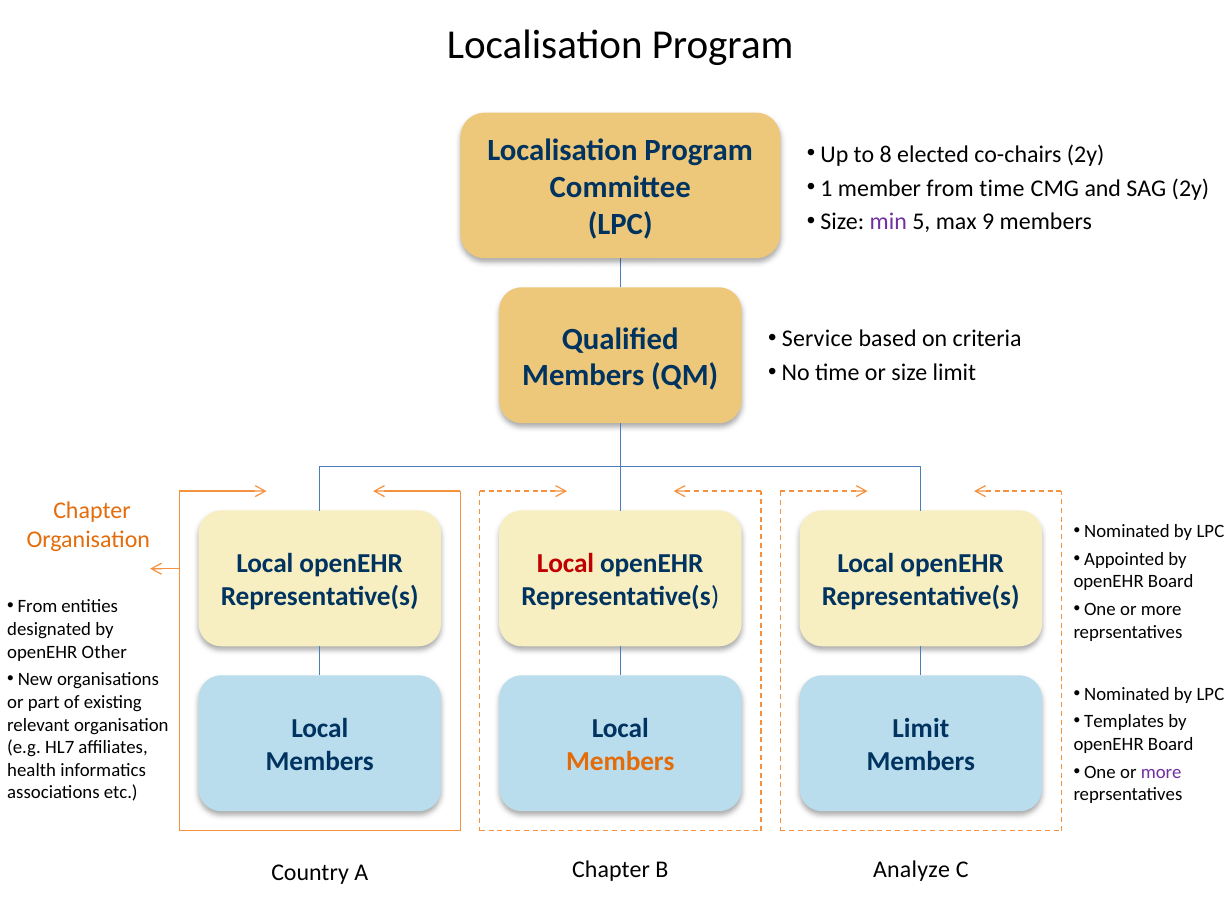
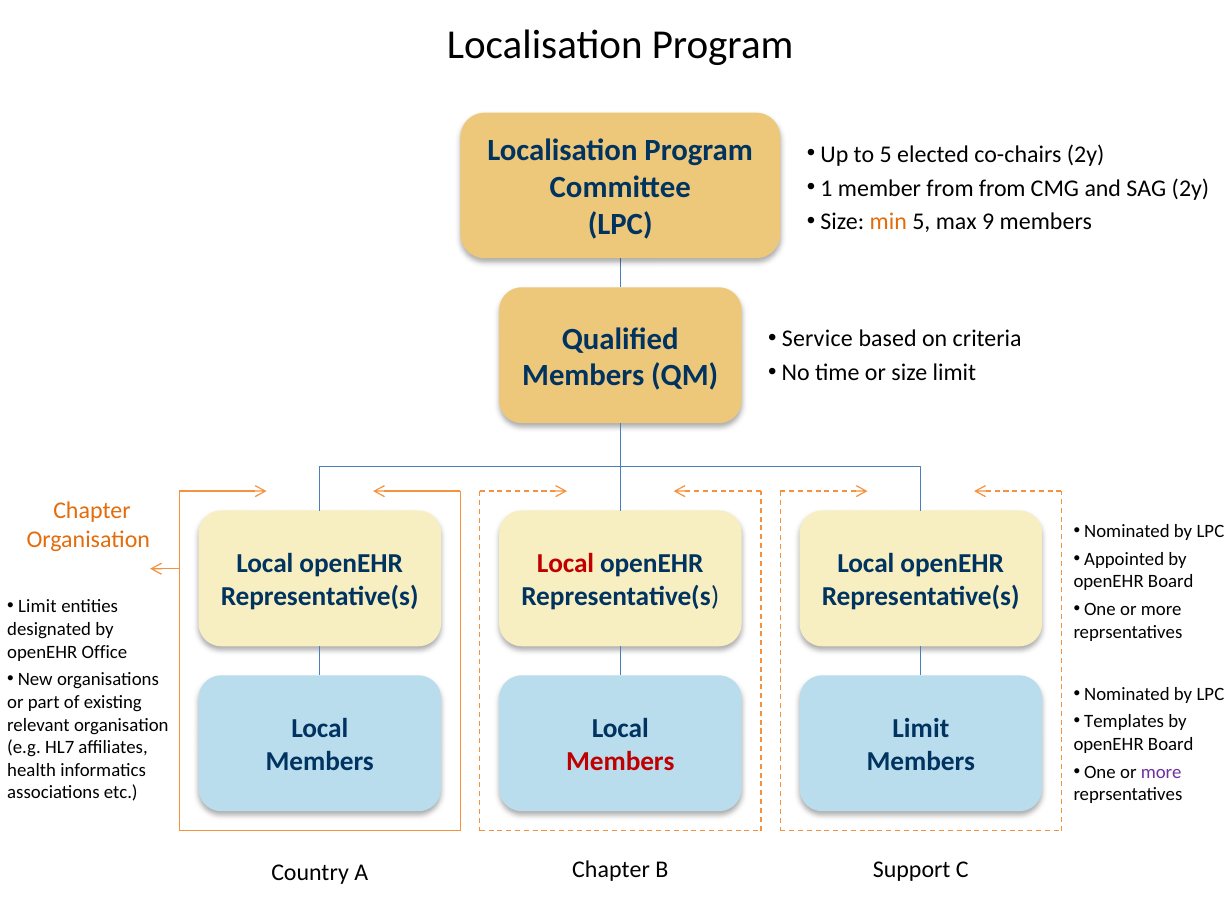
to 8: 8 -> 5 (886, 154)
from time: time -> from (1002, 188)
min colour: purple -> orange (888, 222)
From: From -> Limit (37, 606)
Other: Other -> Office (104, 651)
Members colour: orange -> red (620, 761)
Analyze: Analyze -> Support (912, 869)
